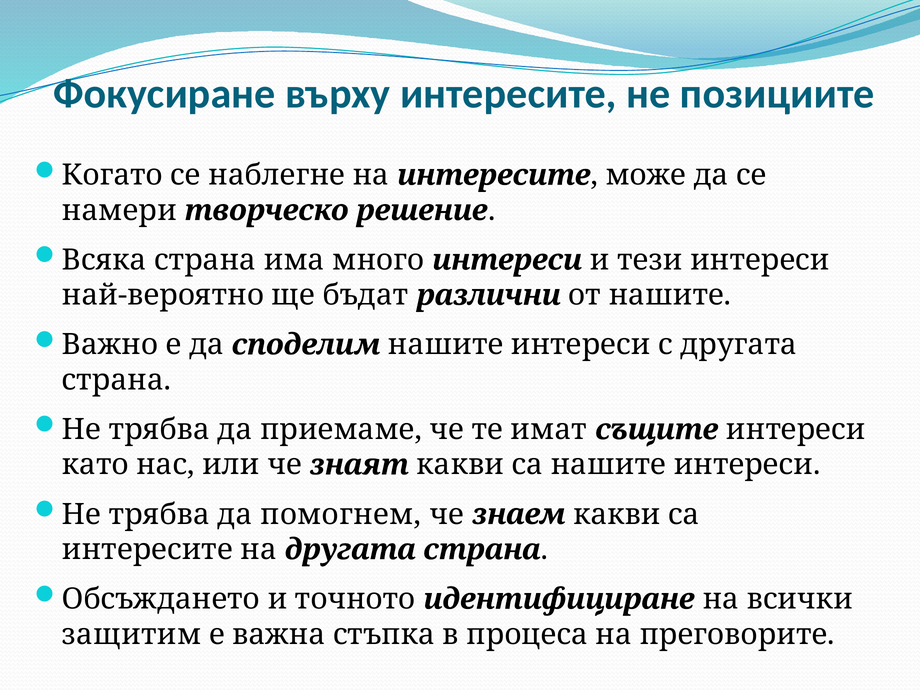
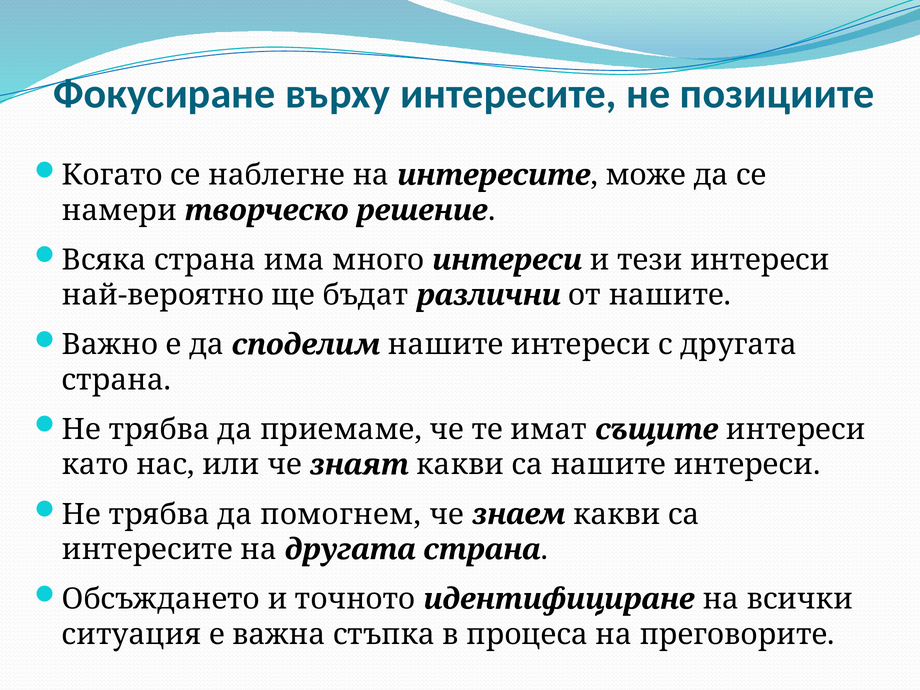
защитим: защитим -> ситуация (132, 634)
